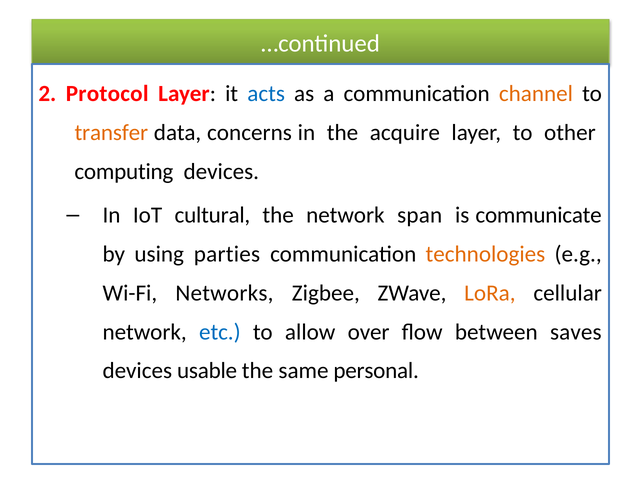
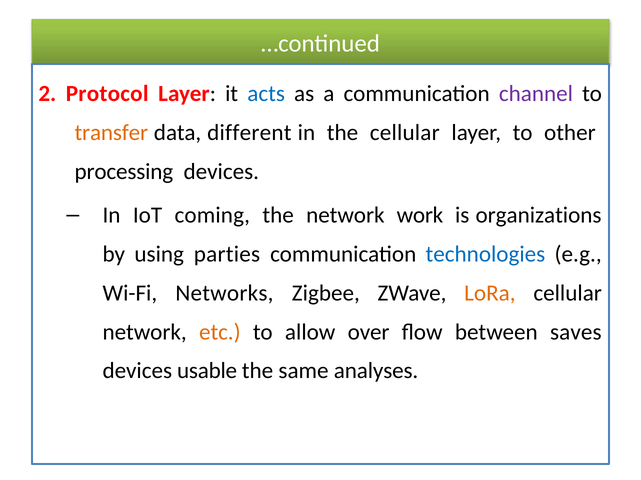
channel colour: orange -> purple (536, 94)
concerns: concerns -> different (249, 133)
the acquire: acquire -> cellular (405, 133)
computing: computing -> processing (124, 172)
cultural: cultural -> coming (212, 216)
span: span -> work (420, 216)
communicate: communicate -> organizations (539, 216)
technologies colour: orange -> blue (485, 254)
etc colour: blue -> orange (220, 332)
personal: personal -> analyses (376, 371)
